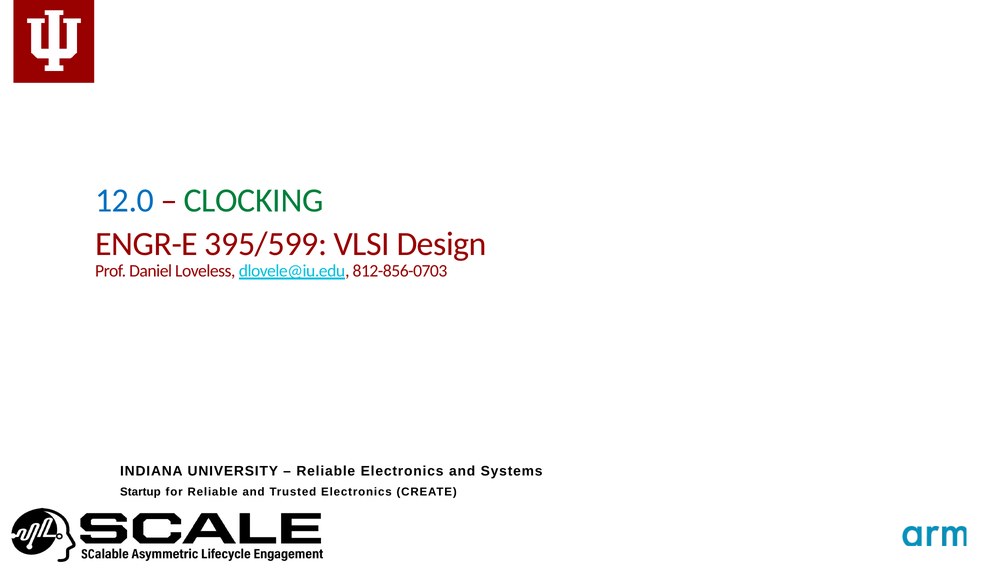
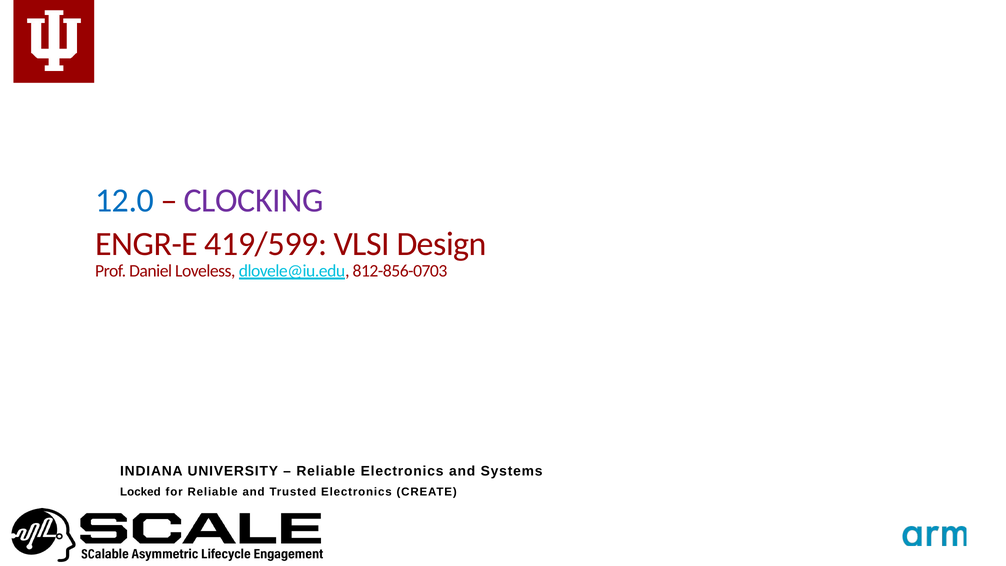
CLOCKING colour: green -> purple (254, 200)
395/599: 395/599 -> 419/599 (266, 244)
Startup: Startup -> Locked (140, 492)
